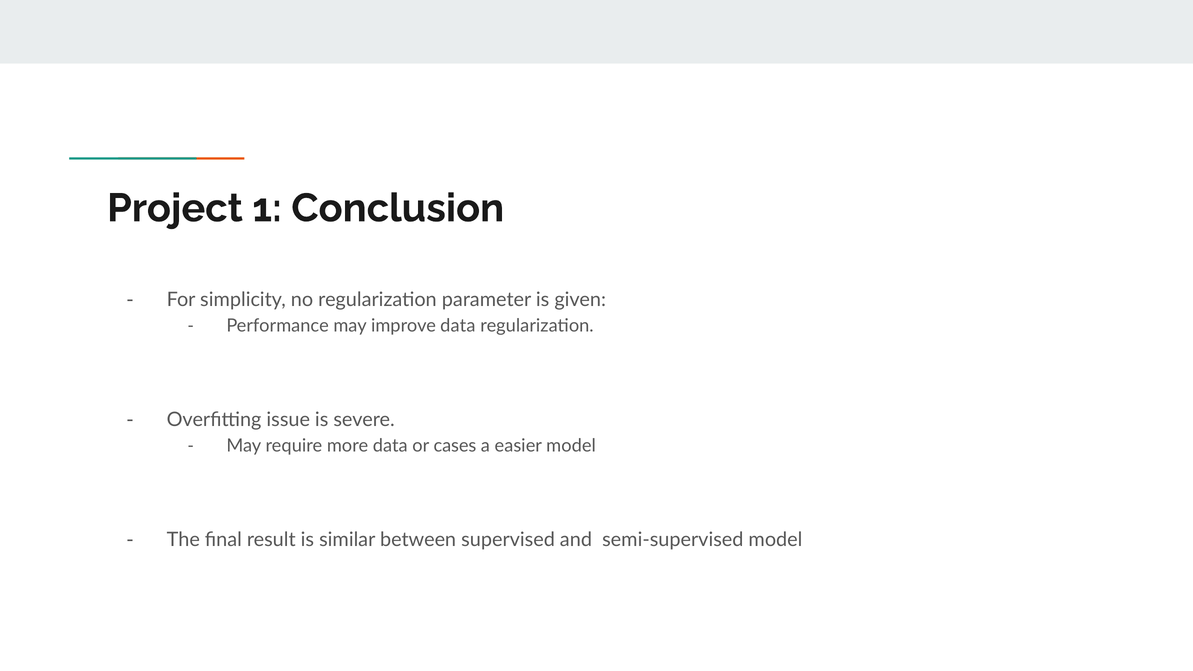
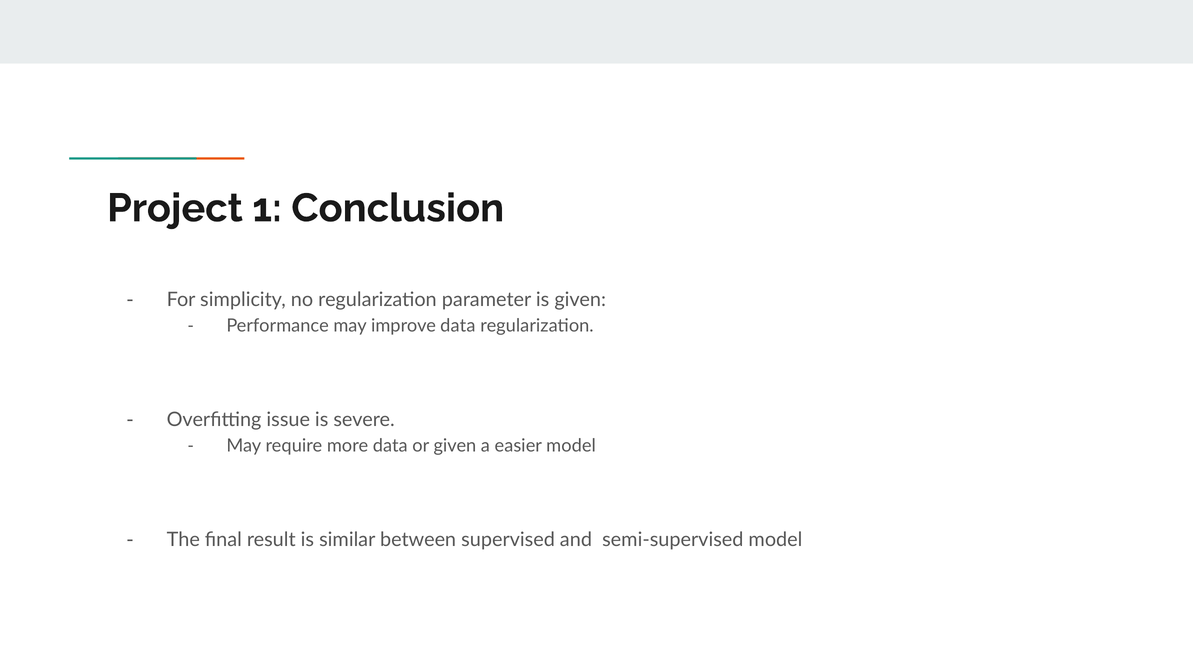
or cases: cases -> given (455, 446)
